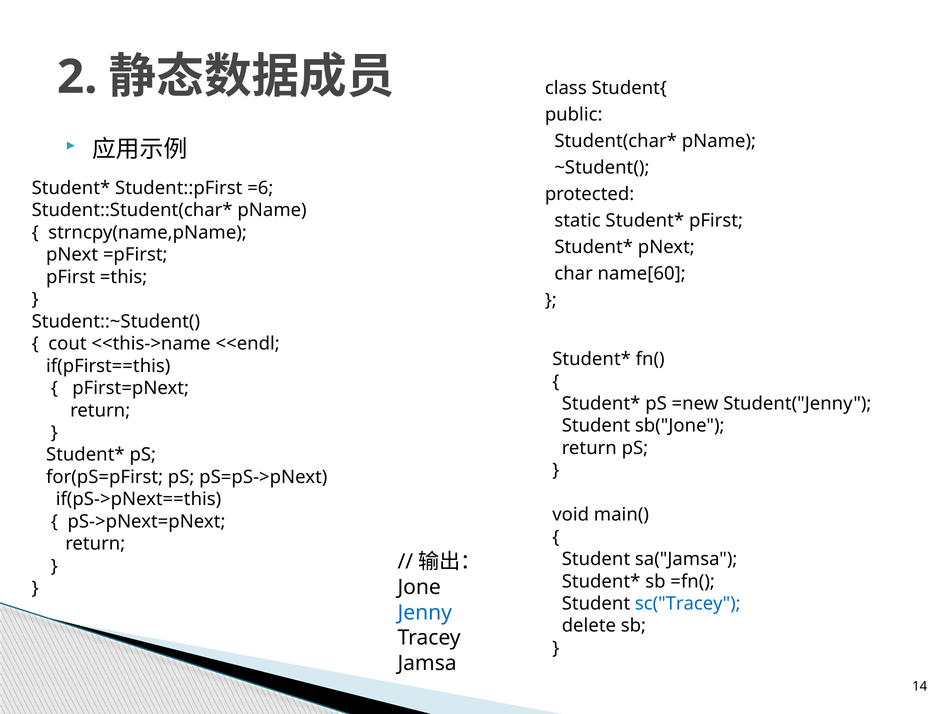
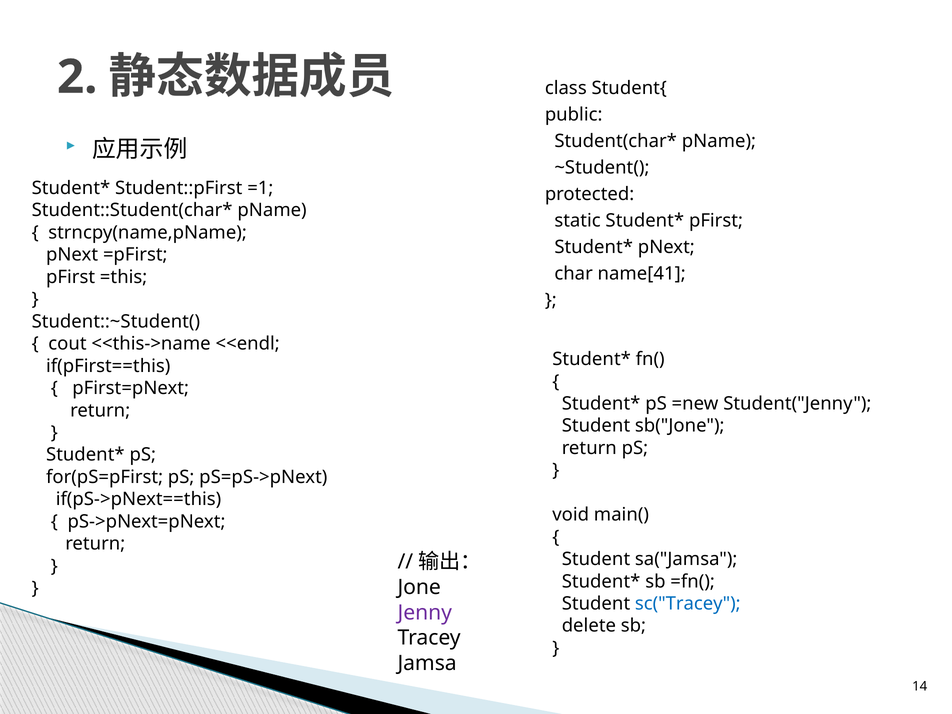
=6: =6 -> =1 (260, 188)
name[60: name[60 -> name[41 (642, 273)
Jenny colour: blue -> purple (425, 613)
